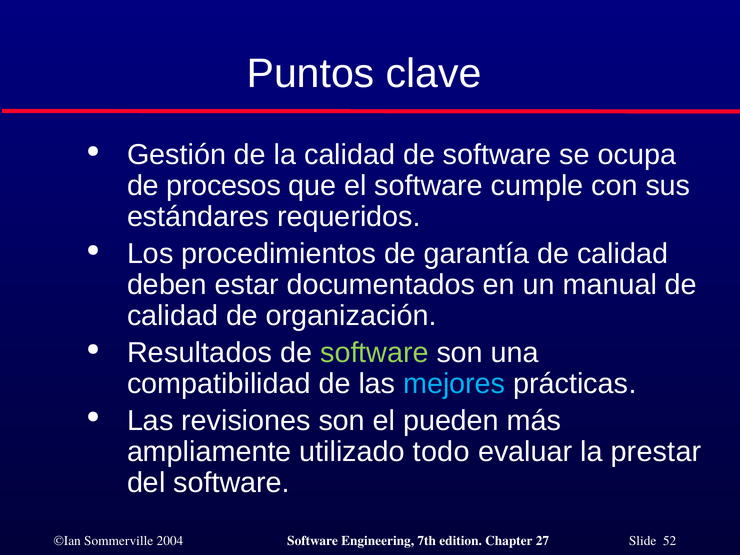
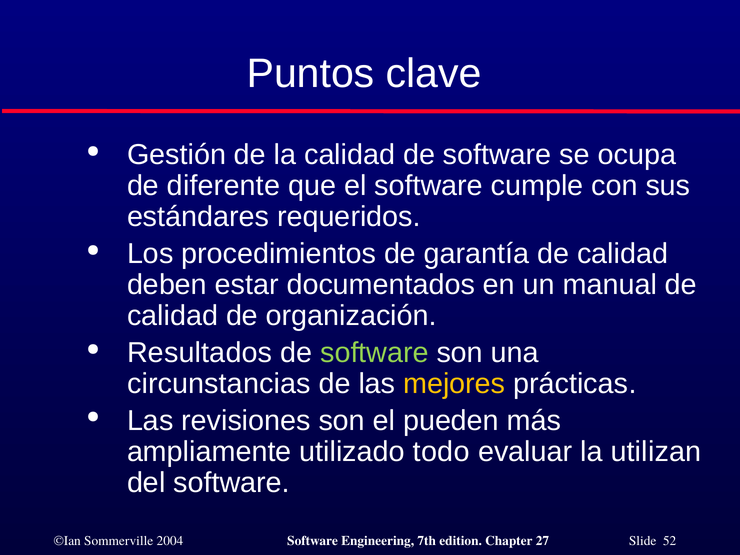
procesos: procesos -> diferente (223, 186)
compatibilidad: compatibilidad -> circunstancias (219, 384)
mejores colour: light blue -> yellow (454, 384)
prestar: prestar -> utilizan (656, 452)
